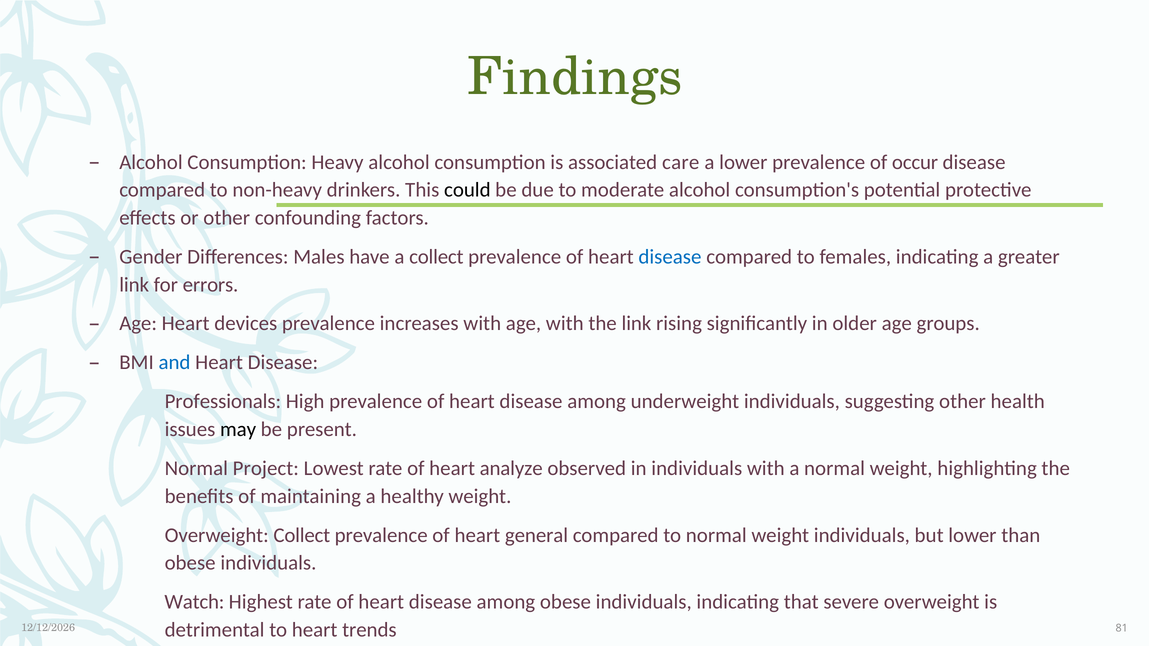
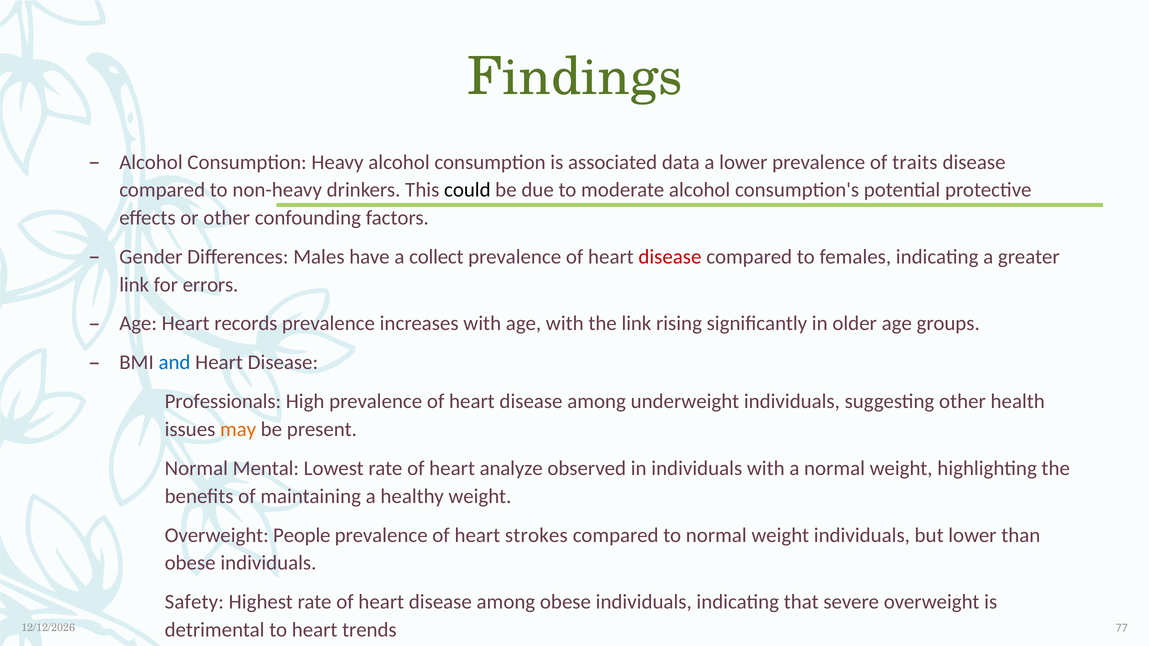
care: care -> data (681, 162)
occur: occur -> traits (915, 162)
disease colour: blue -> red (670, 257)
devices: devices -> records (246, 324)
may colour: black -> orange (238, 430)
Project: Project -> Mental (266, 469)
Overweight Collect: Collect -> People (302, 535)
general: general -> strokes (536, 535)
Watch: Watch -> Safety (194, 602)
81: 81 -> 77 (1122, 628)
